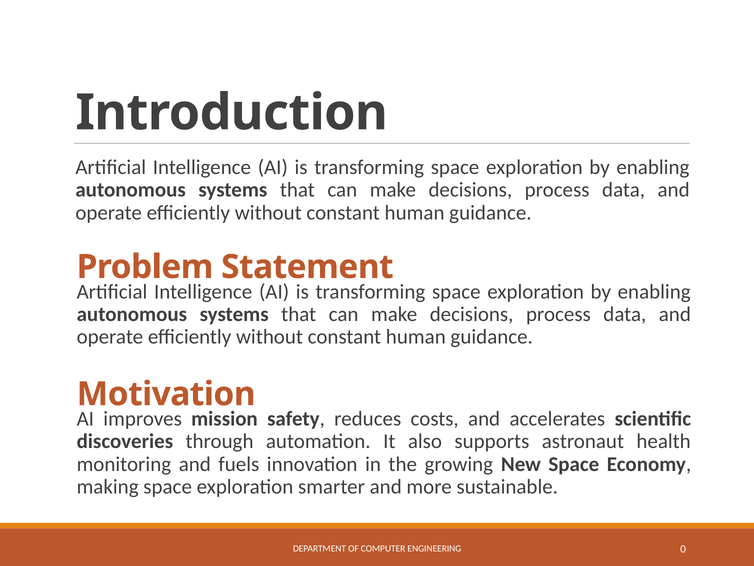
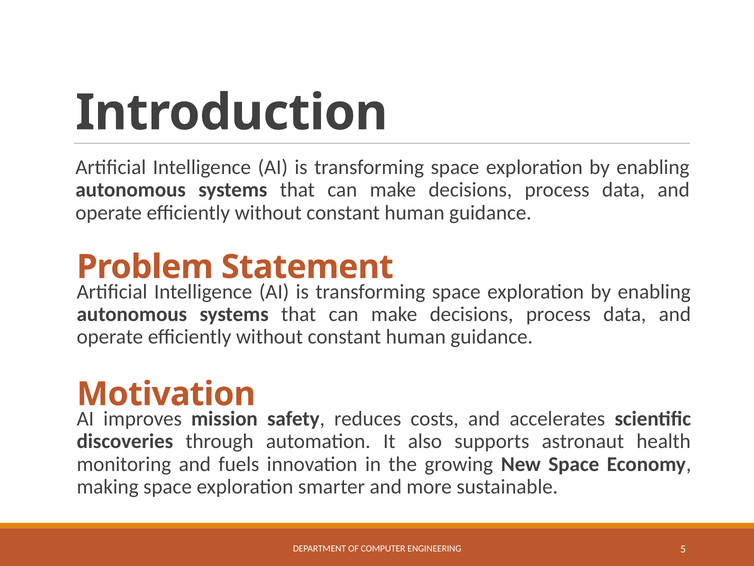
0: 0 -> 5 (683, 548)
